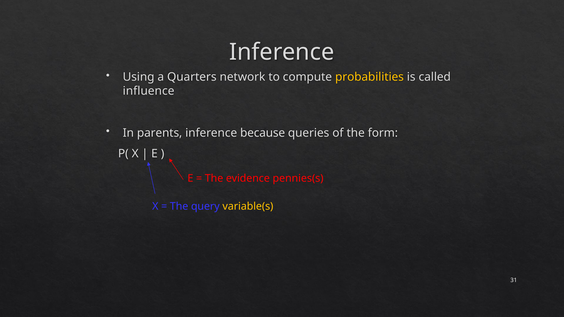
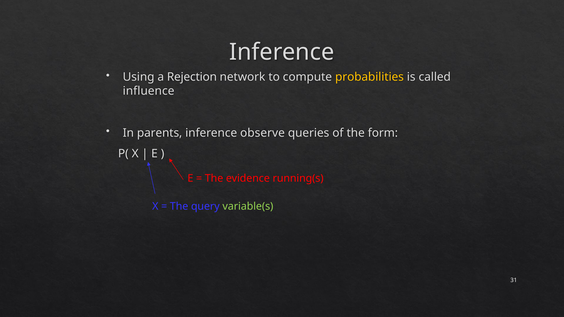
Quarters: Quarters -> Rejection (192, 77)
because: because -> observe (262, 133)
pennies(s: pennies(s -> running(s (298, 178)
variable(s colour: yellow -> light green (248, 207)
